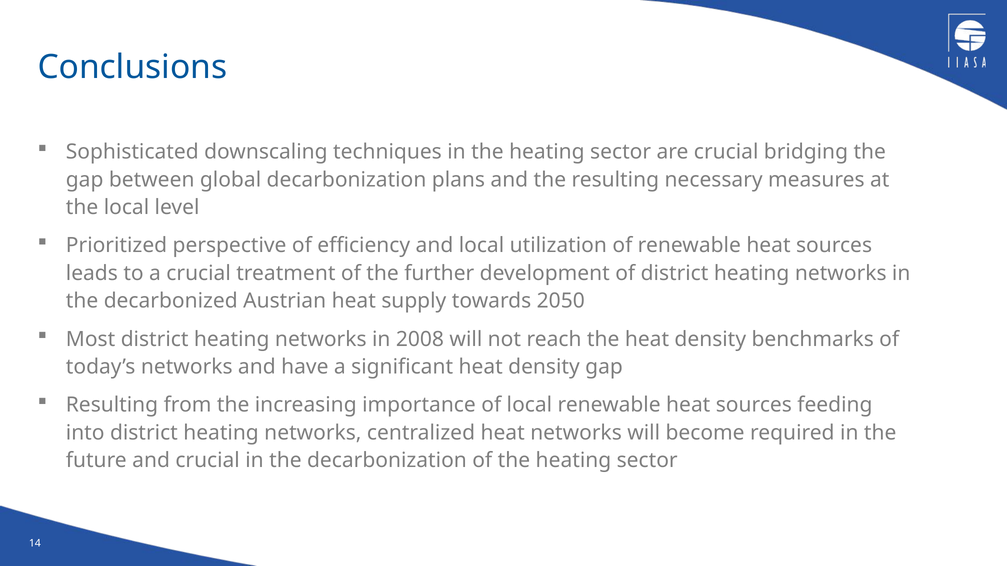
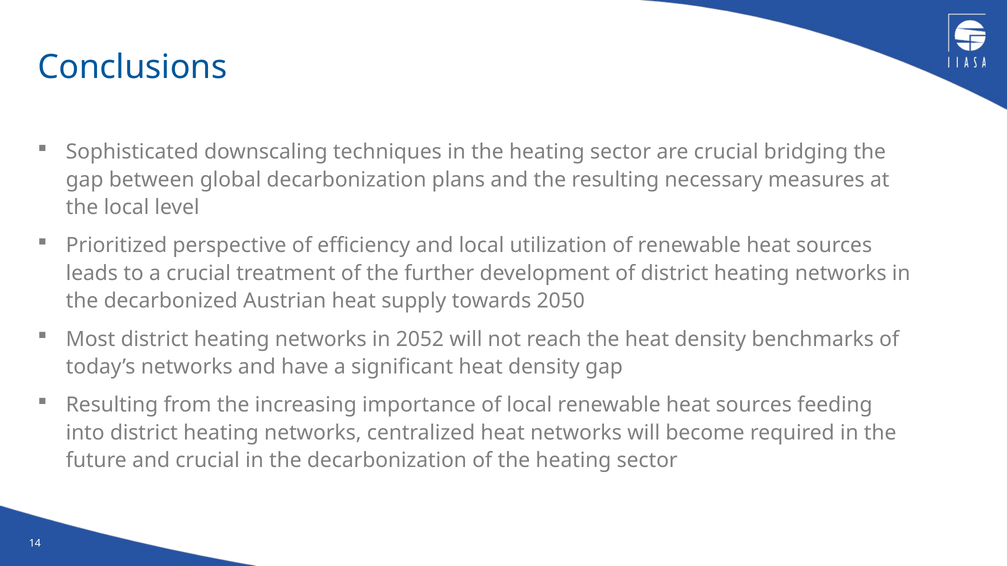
2008: 2008 -> 2052 (420, 339)
